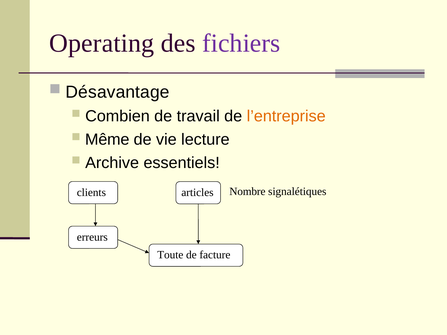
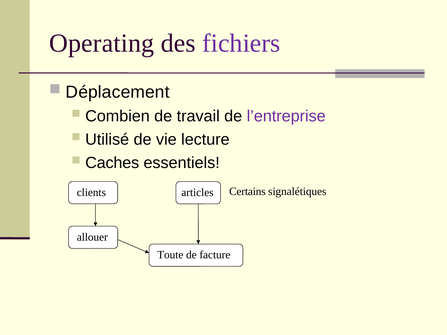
Désavantage: Désavantage -> Déplacement (118, 92)
l’entreprise colour: orange -> purple (286, 116)
Même: Même -> Utilisé (107, 140)
Archive: Archive -> Caches (112, 163)
Nombre: Nombre -> Certains (247, 192)
erreurs: erreurs -> allouer (92, 237)
